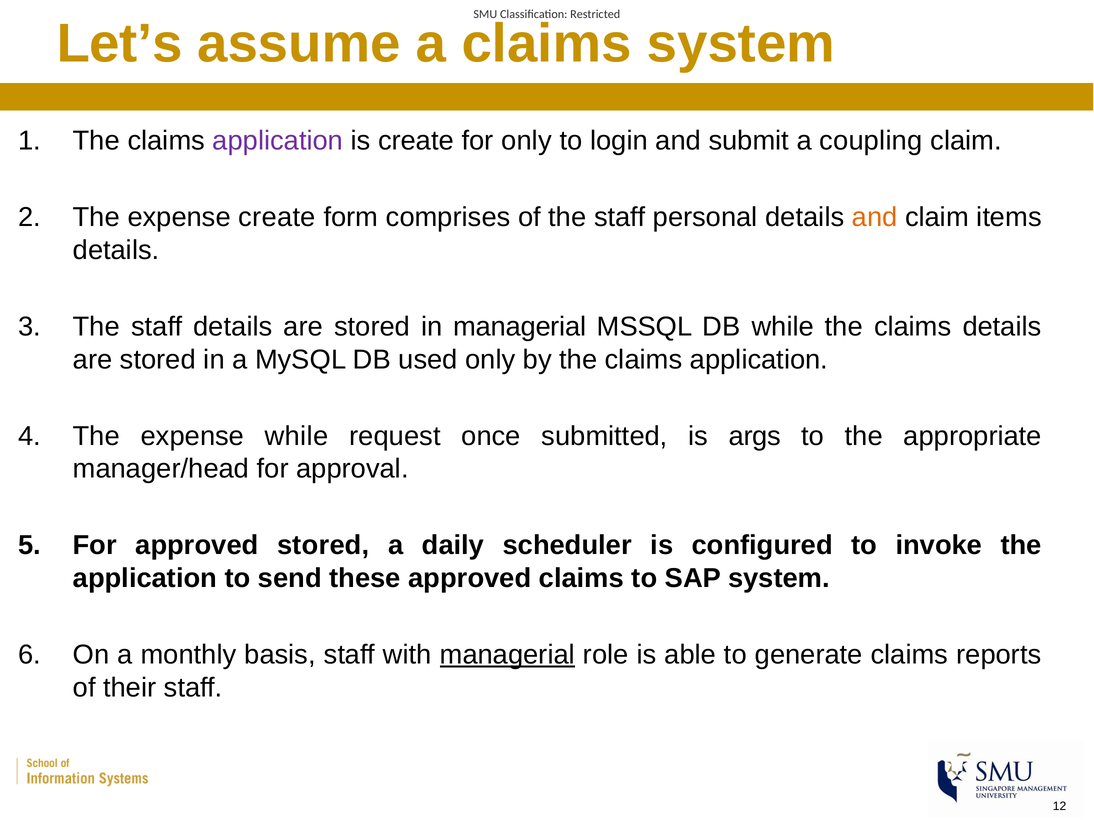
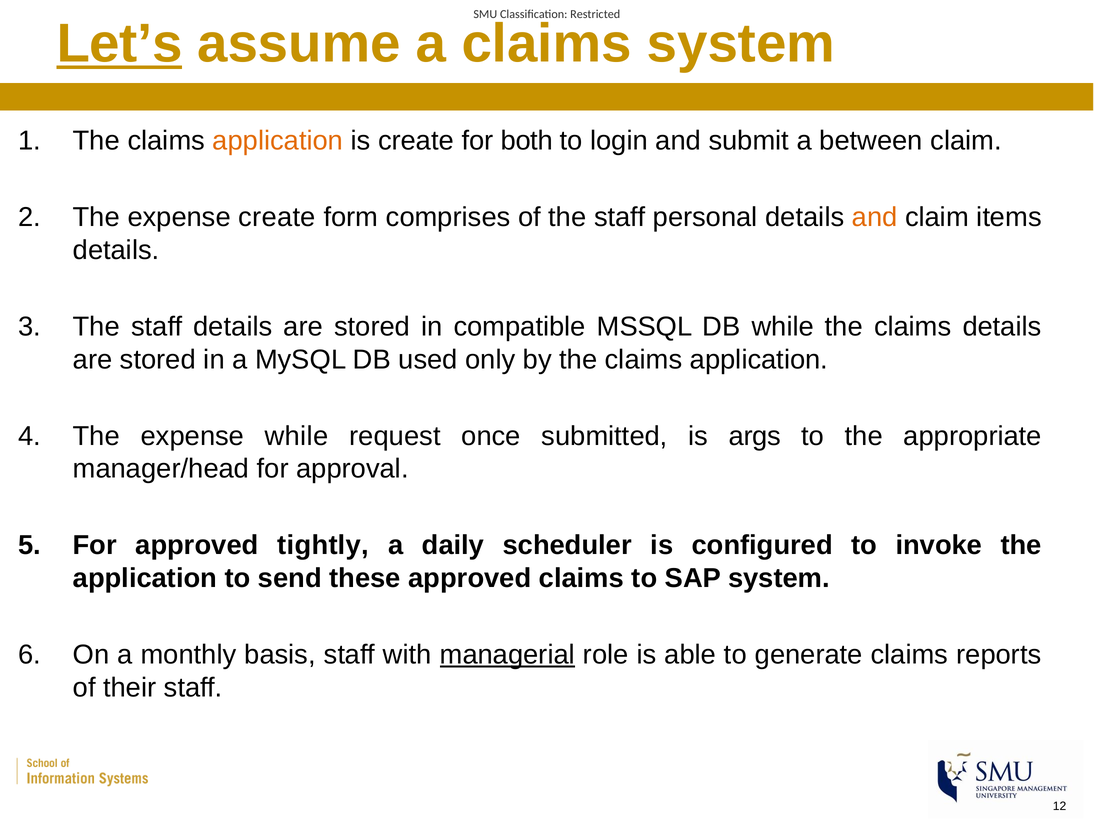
Let’s underline: none -> present (119, 44)
application colour: purple -> orange (278, 141)
for only: only -> both (527, 141)
coupling: coupling -> between (871, 141)
in managerial: managerial -> compatible (520, 327)
approved stored: stored -> tightly (323, 546)
